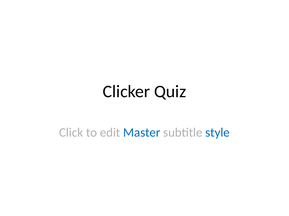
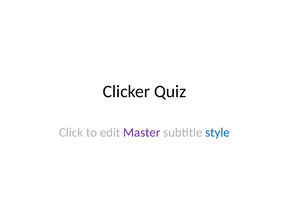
Master colour: blue -> purple (142, 133)
